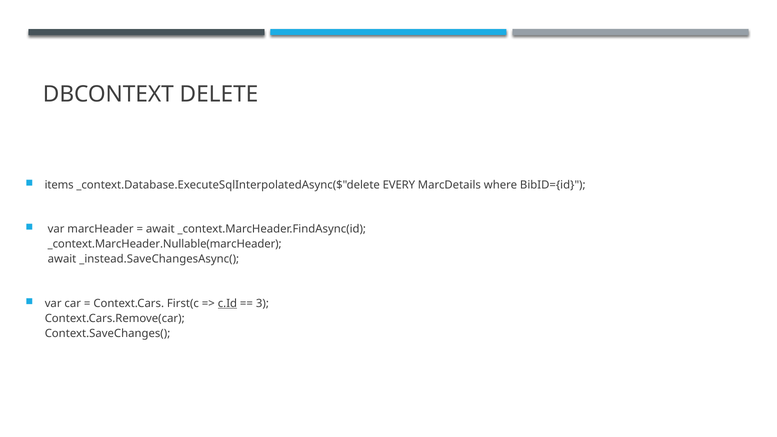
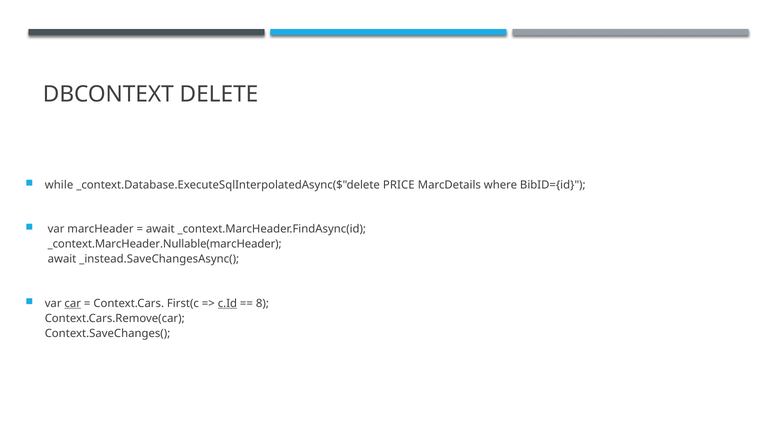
items: items -> while (59, 185)
EVERY: EVERY -> PRICE (399, 185)
car underline: none -> present (73, 303)
3: 3 -> 8 (262, 303)
